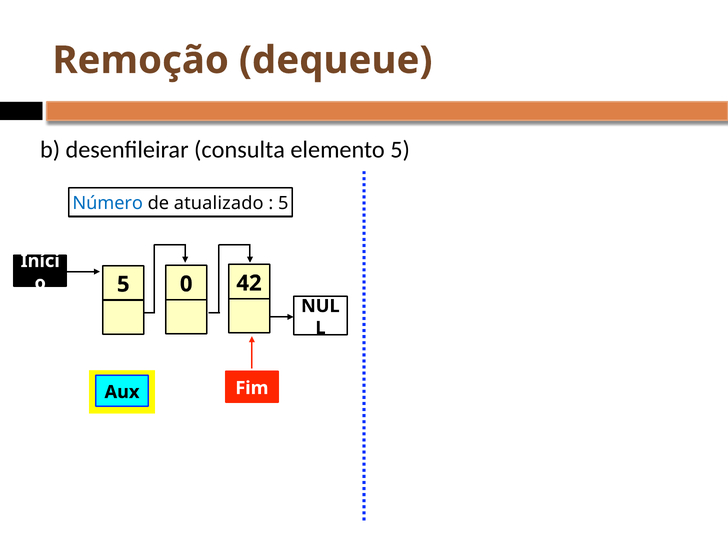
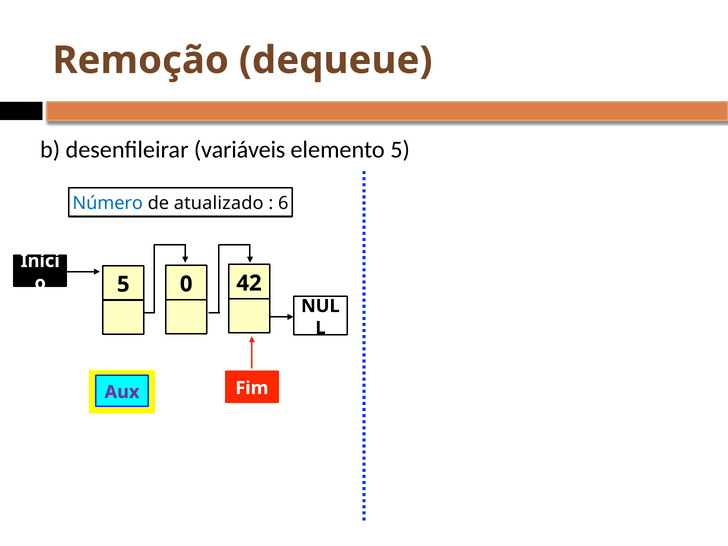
consulta: consulta -> variáveis (240, 150)
5: 5 -> 6 (283, 203)
Aux colour: black -> purple (122, 392)
